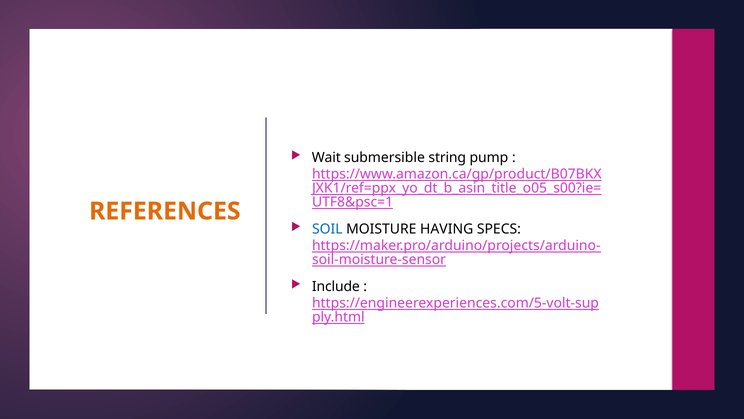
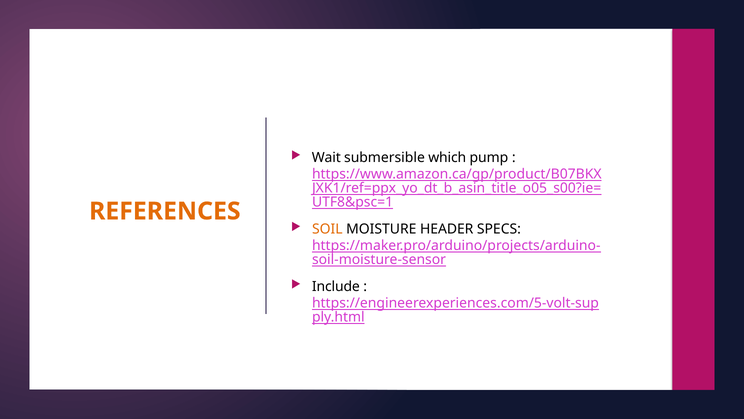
string: string -> which (447, 157)
SOIL colour: blue -> orange (327, 229)
HAVING: HAVING -> HEADER (447, 229)
